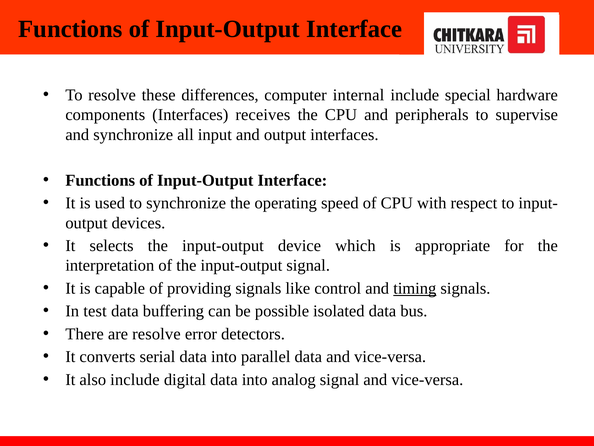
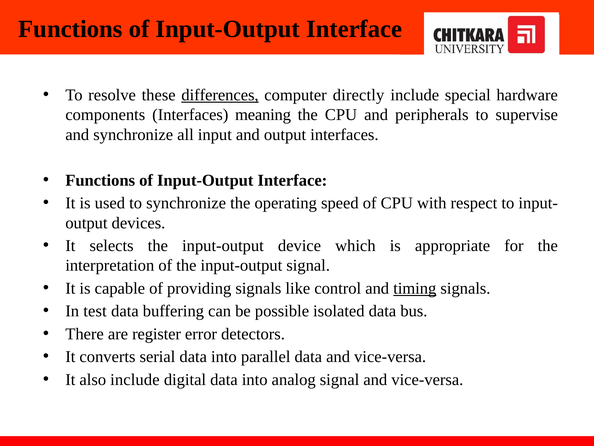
differences underline: none -> present (220, 95)
internal: internal -> directly (359, 95)
receives: receives -> meaning (263, 115)
are resolve: resolve -> register (157, 334)
